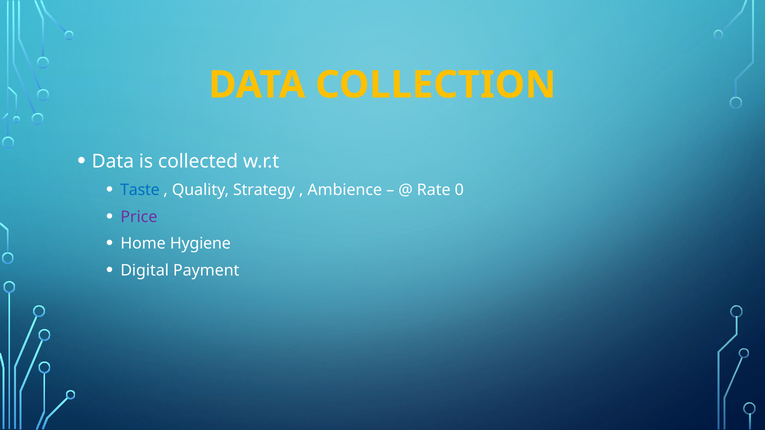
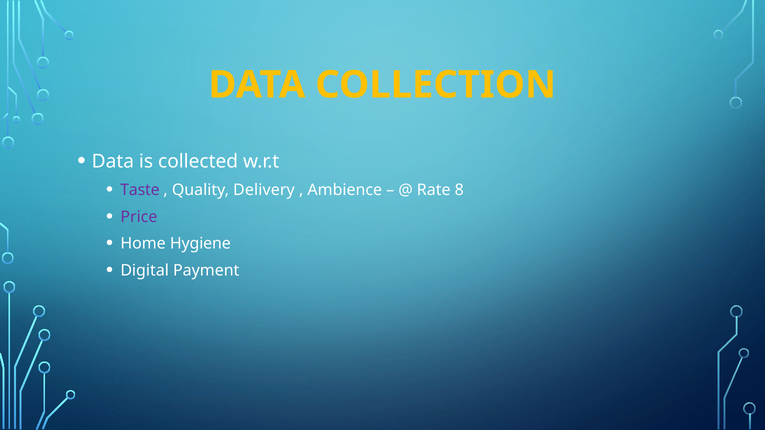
Taste colour: blue -> purple (140, 190)
Strategy: Strategy -> Delivery (264, 190)
0: 0 -> 8 (459, 190)
